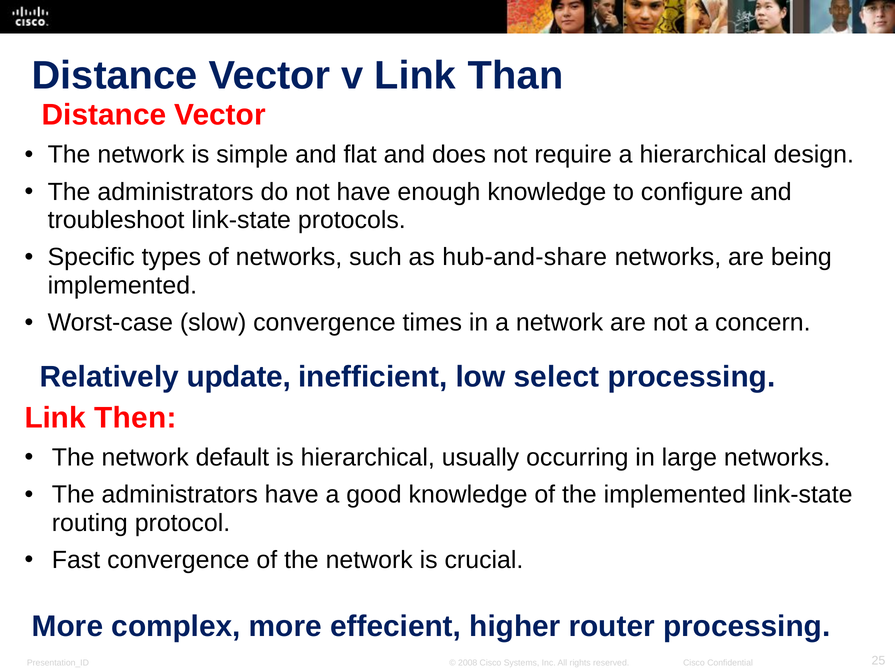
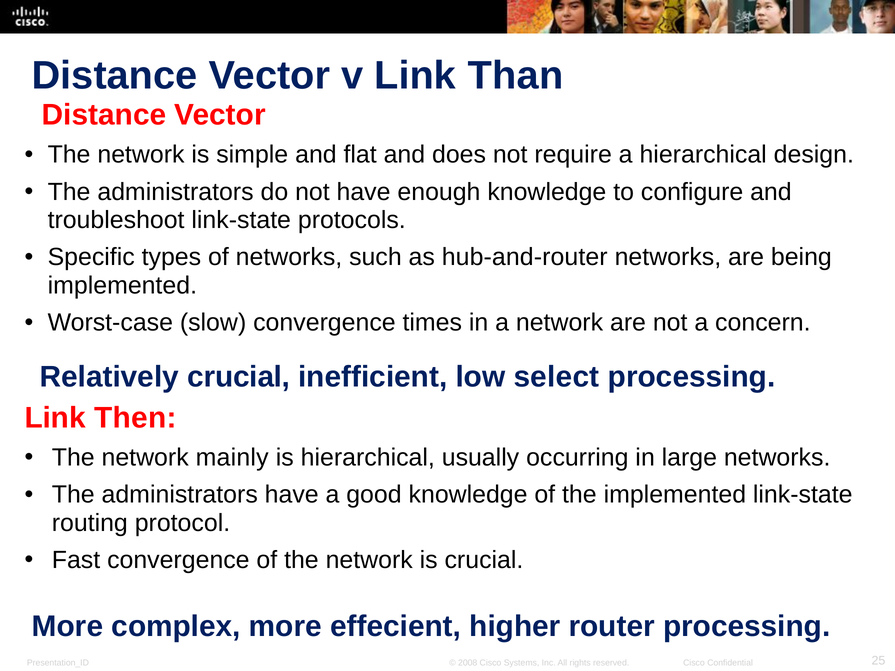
hub-and-share: hub-and-share -> hub-and-router (525, 257)
Relatively update: update -> crucial (239, 377)
default: default -> mainly (232, 458)
